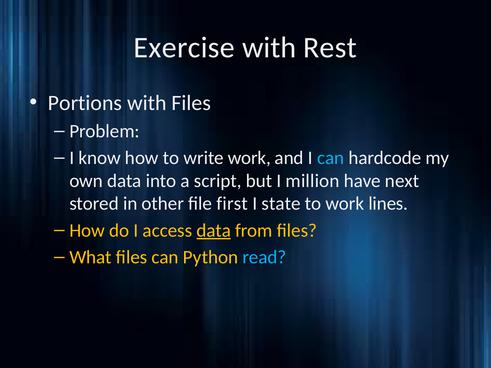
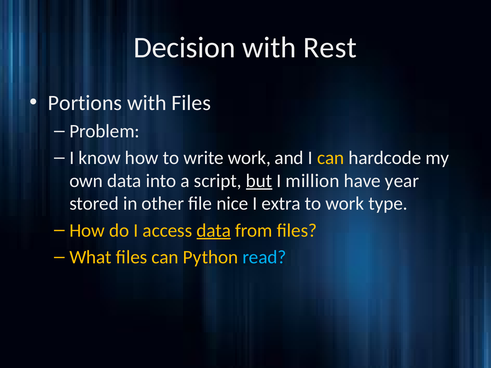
Exercise: Exercise -> Decision (184, 48)
can colour: light blue -> yellow (331, 158)
but underline: none -> present (259, 181)
next: next -> year (402, 181)
first: first -> nice (232, 204)
state: state -> extra (281, 204)
lines: lines -> type (388, 204)
